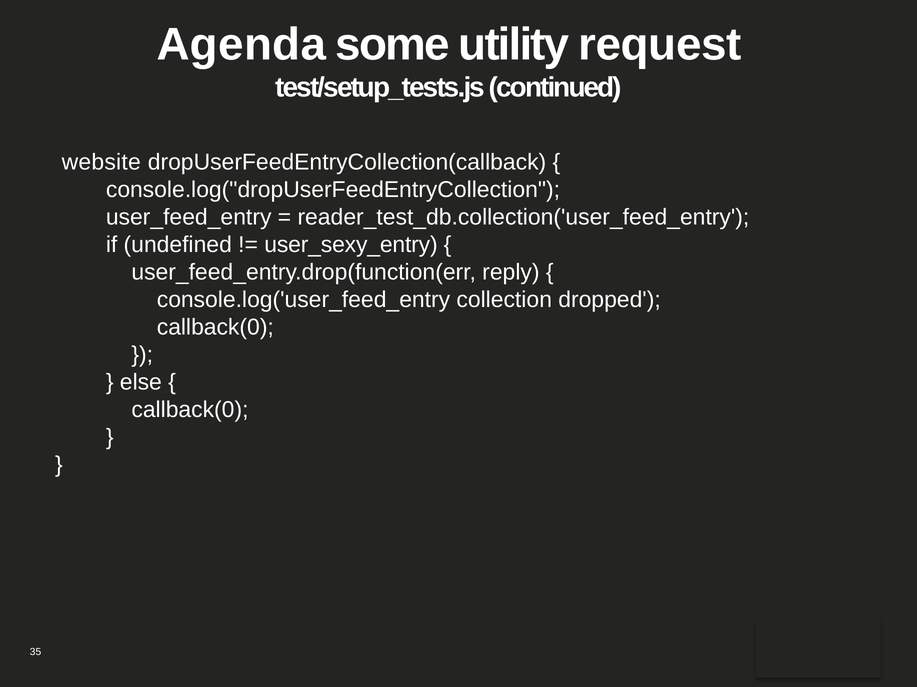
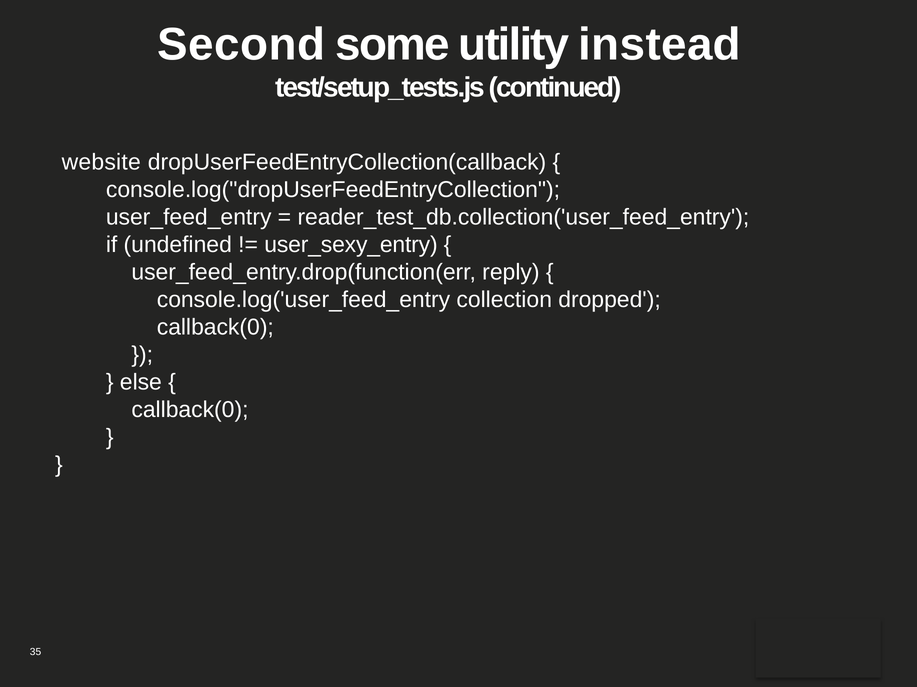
Agenda: Agenda -> Second (241, 45)
request: request -> instead (660, 45)
